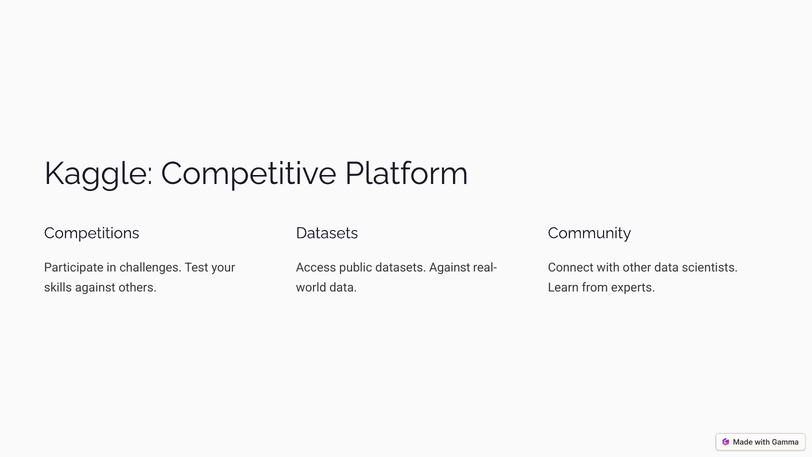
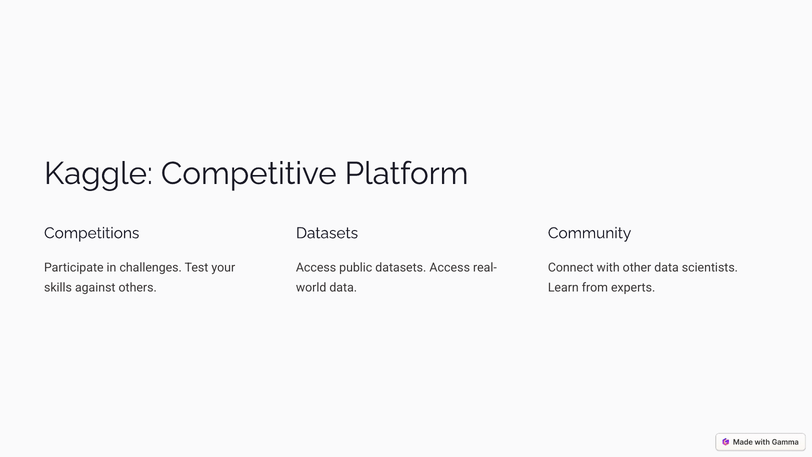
public datasets Against: Against -> Access (450, 268)
